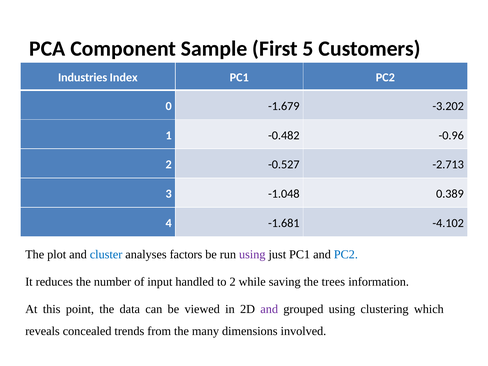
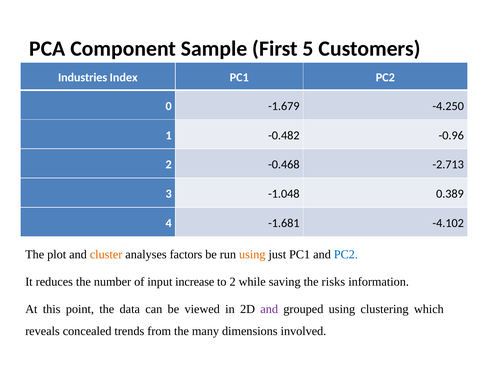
-3.202: -3.202 -> -4.250 (448, 106)
-0.527: -0.527 -> -0.468 (284, 165)
cluster colour: blue -> orange (106, 254)
using colour: purple -> orange (252, 254)
handled: handled -> increase (195, 282)
trees: trees -> risks (333, 282)
